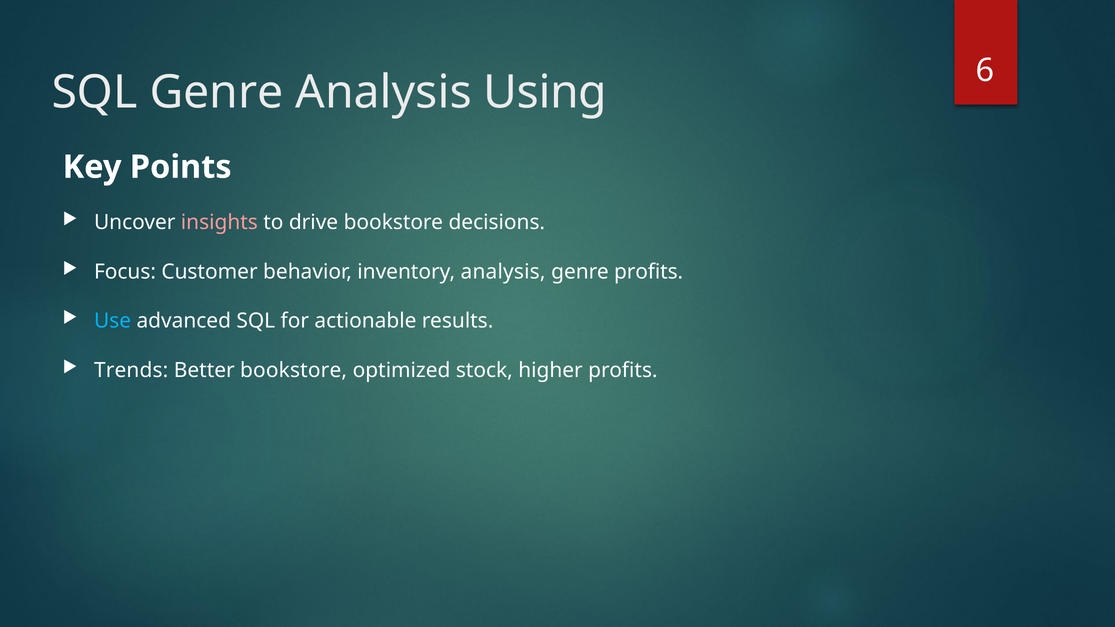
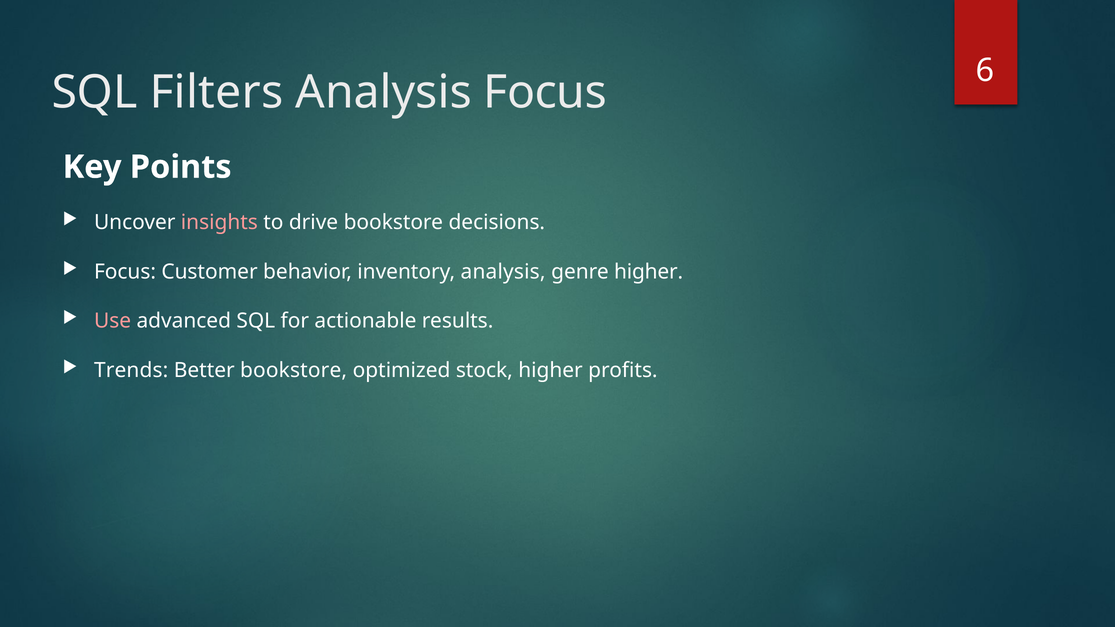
SQL Genre: Genre -> Filters (216, 93)
Analysis Using: Using -> Focus (545, 93)
genre profits: profits -> higher (649, 272)
Use colour: light blue -> pink (113, 321)
